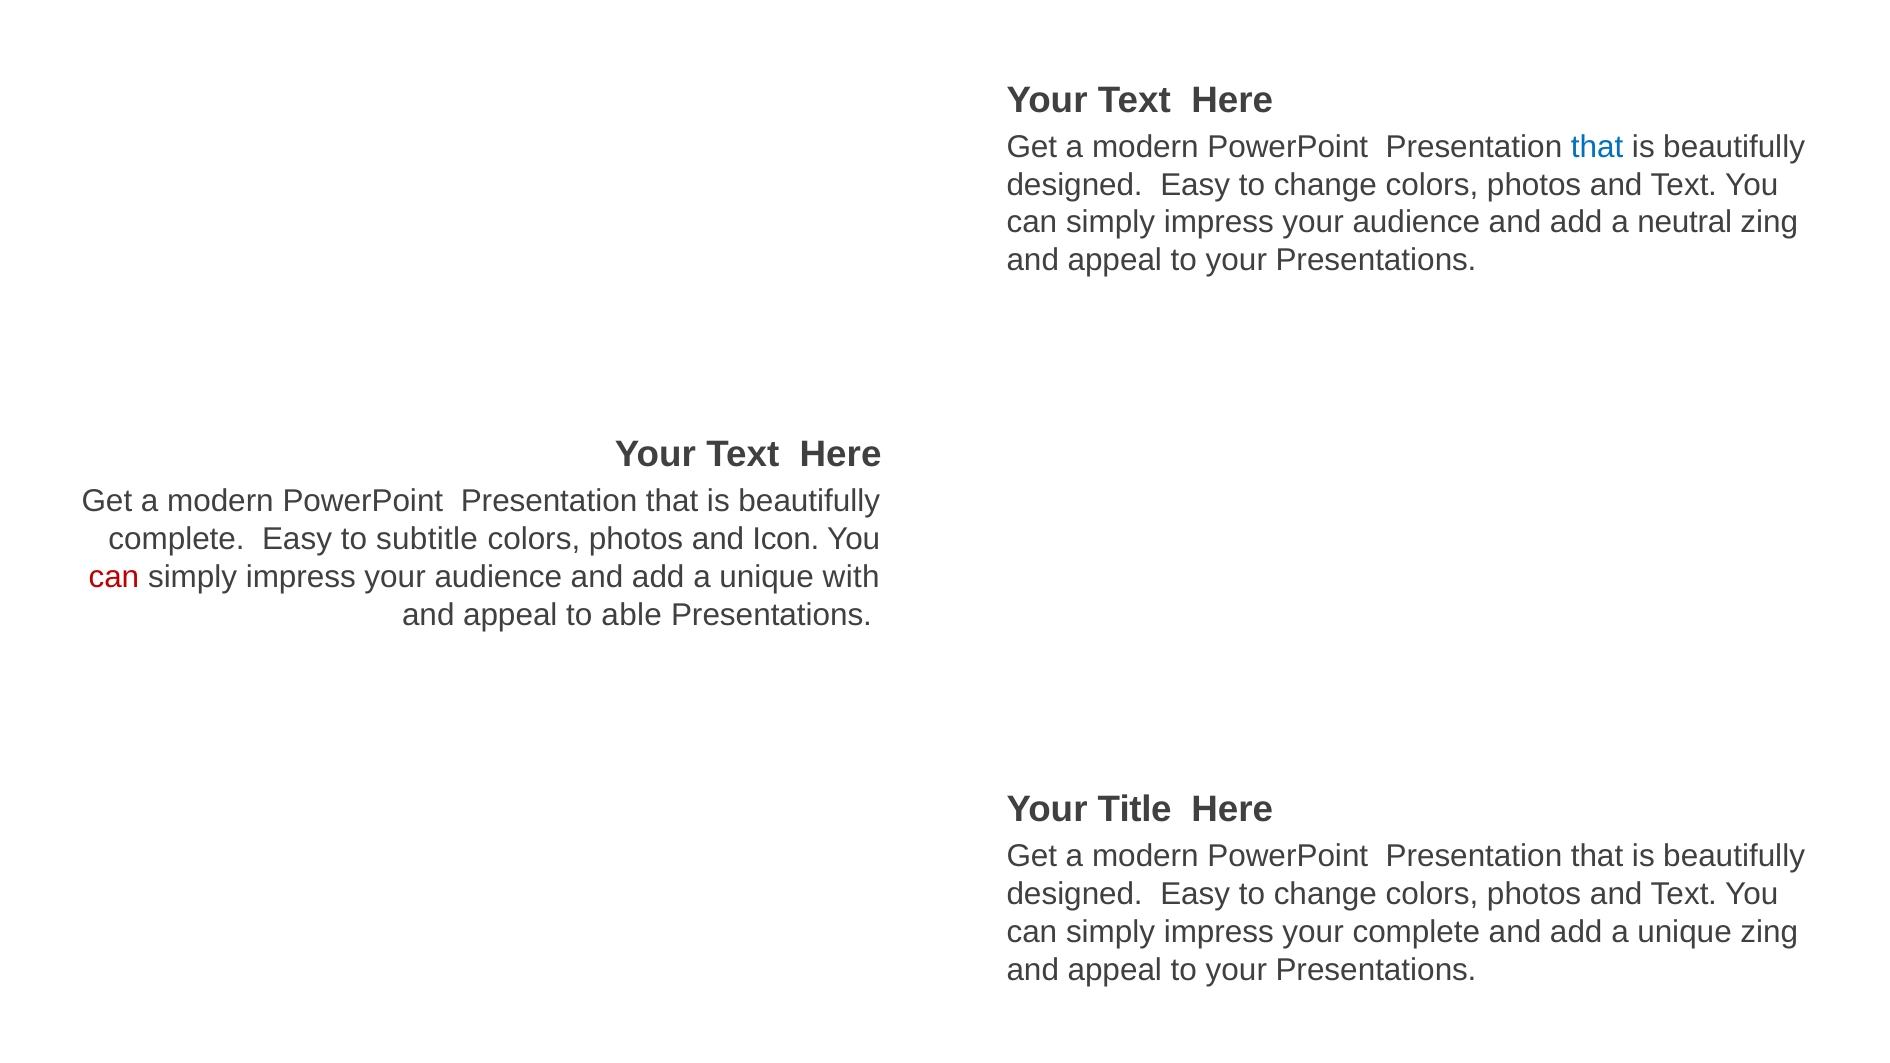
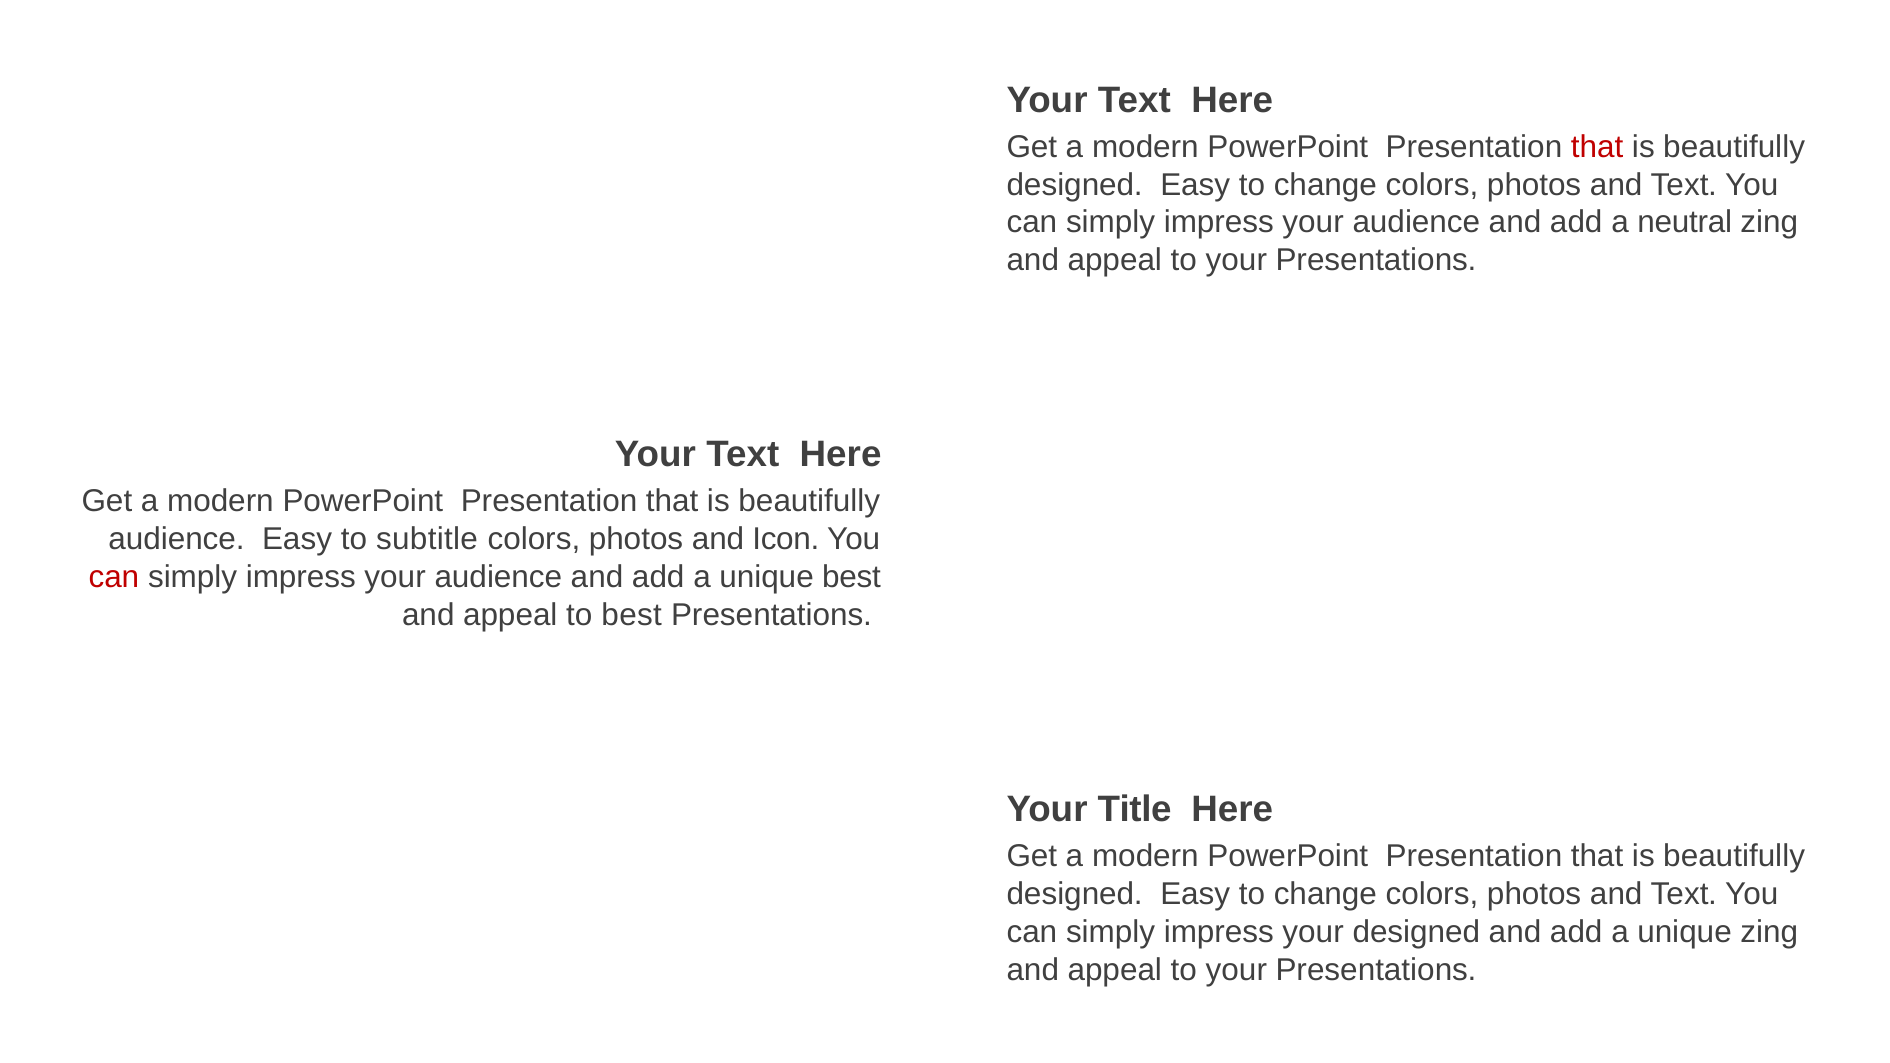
that colour: blue -> red (1597, 147)
complete: complete -> audience (177, 539)
unique with: with -> best (851, 577)
to able: able -> best (632, 615)
your complete: complete -> designed (1416, 932)
